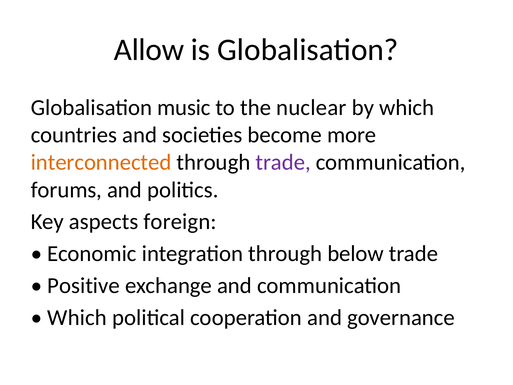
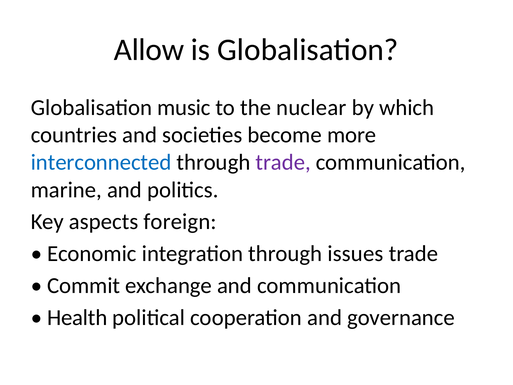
interconnected colour: orange -> blue (101, 162)
forums: forums -> marine (66, 190)
below: below -> issues (355, 254)
Positive: Positive -> Commit (84, 286)
Which: Which -> Health (77, 317)
